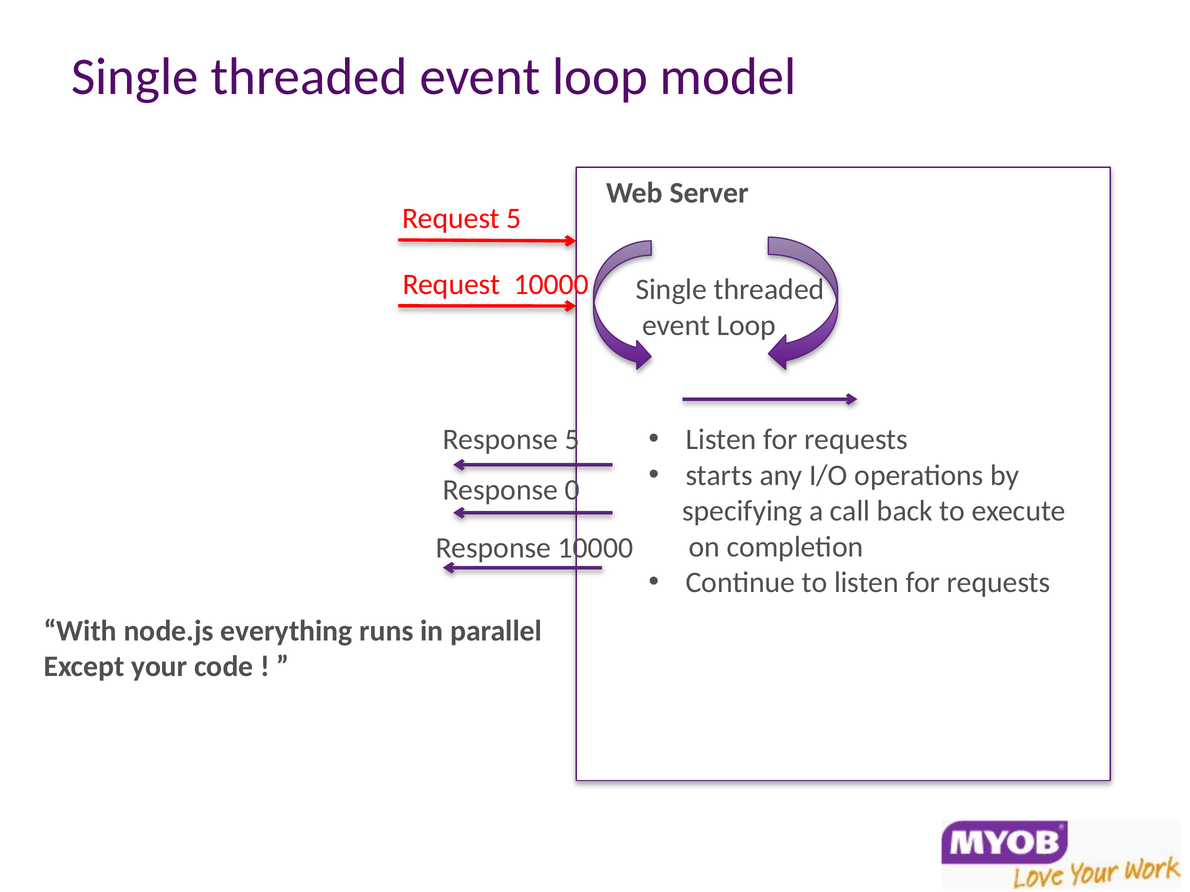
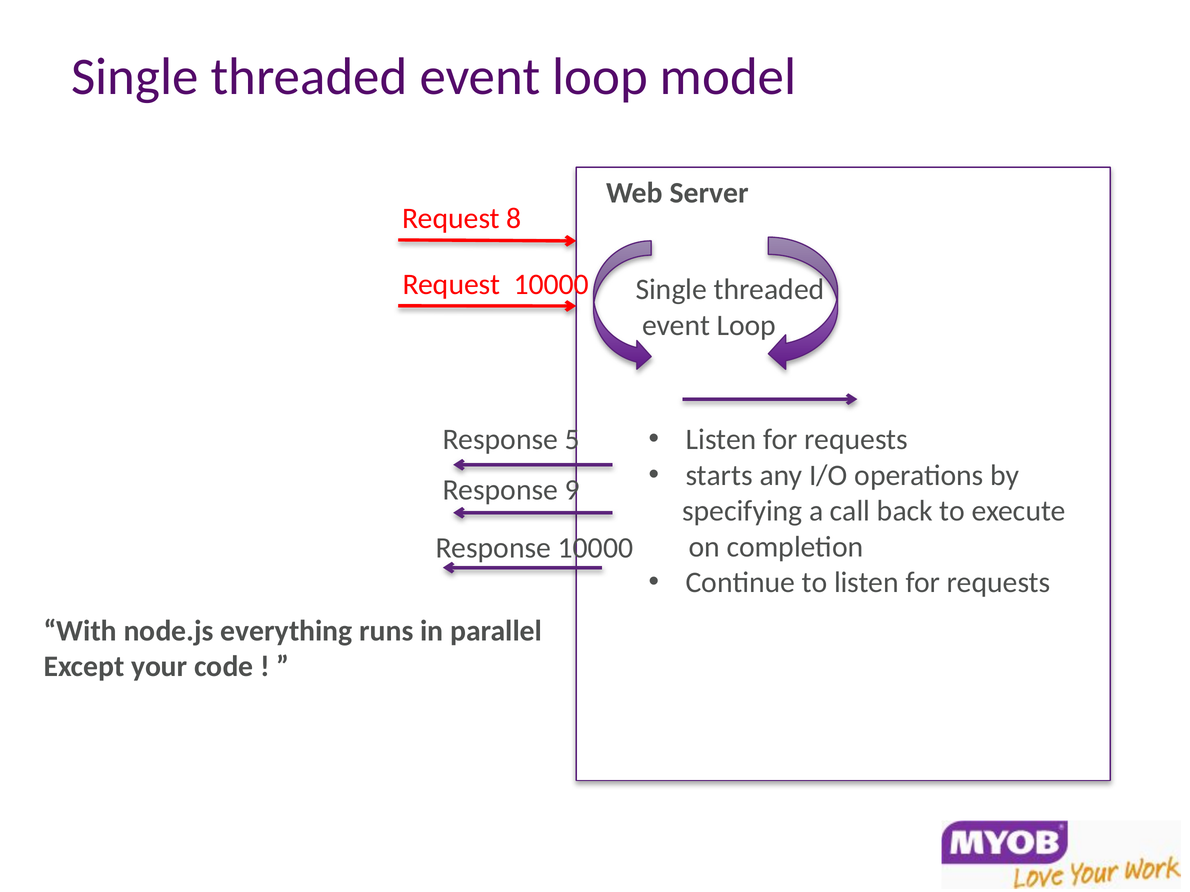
Request 5: 5 -> 8 (514, 219)
0: 0 -> 9 (572, 490)
